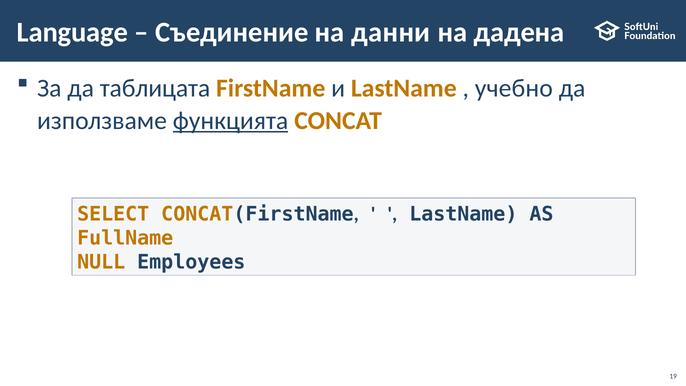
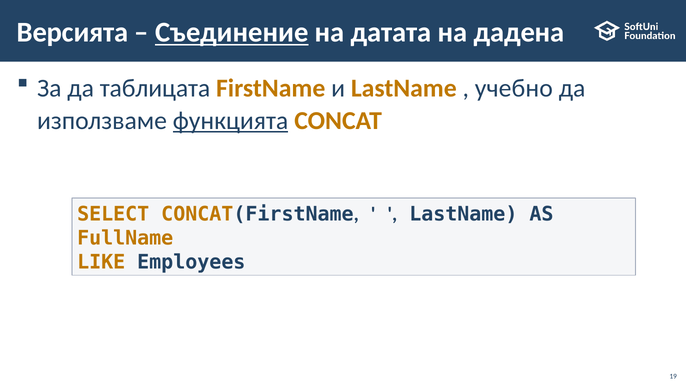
Language: Language -> Версията (73, 32)
Съединение underline: none -> present (232, 32)
данни: данни -> датата (391, 32)
NULL: NULL -> LIKE (101, 262)
